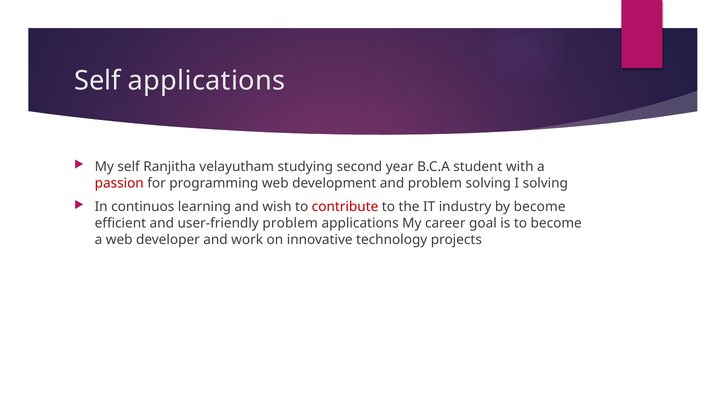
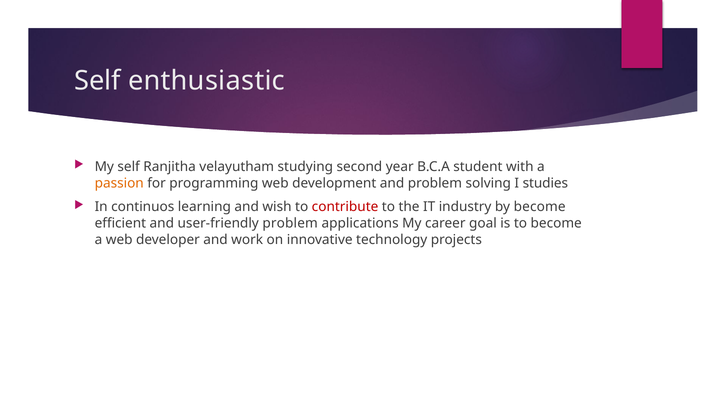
Self applications: applications -> enthusiastic (207, 81)
passion colour: red -> orange (119, 183)
I solving: solving -> studies (545, 183)
